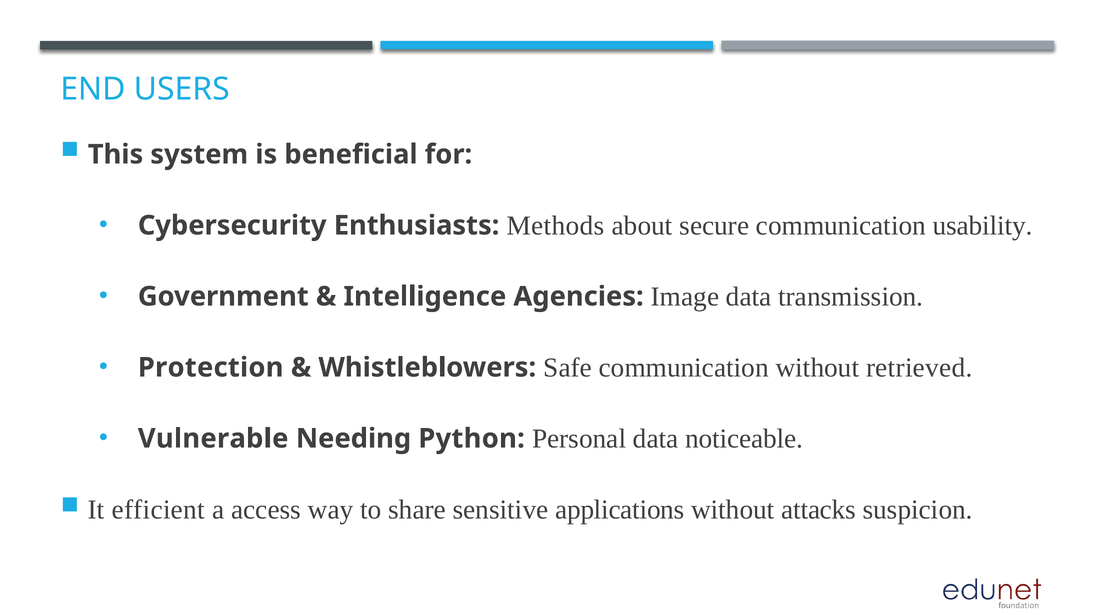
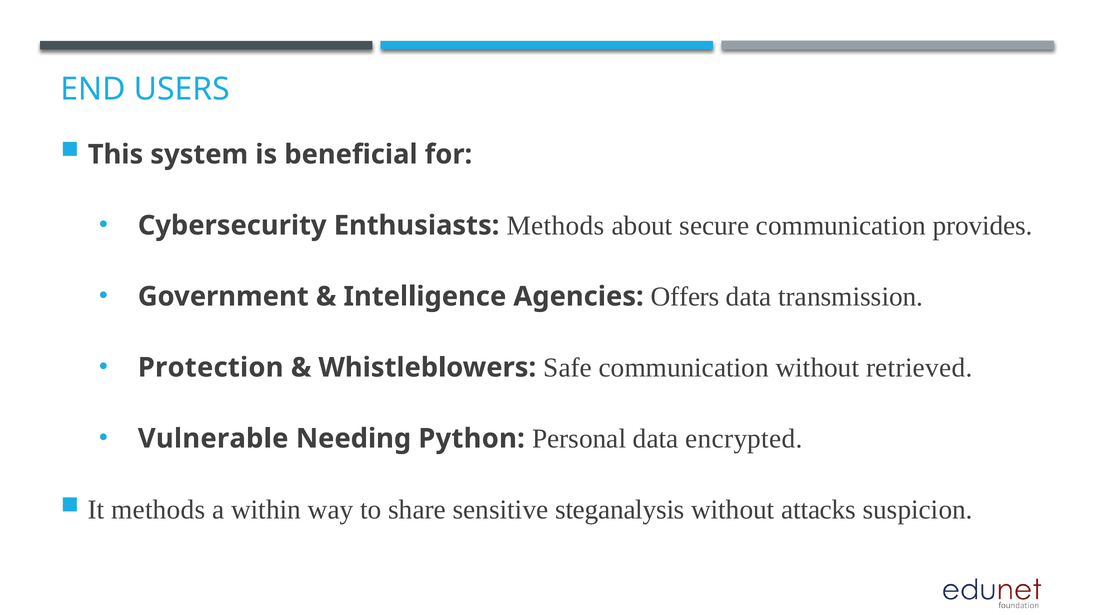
usability: usability -> provides (983, 226)
Image: Image -> Offers (685, 297)
noticeable: noticeable -> encrypted (744, 439)
It efficient: efficient -> methods (158, 510)
access: access -> within (266, 510)
applications: applications -> steganalysis (620, 510)
